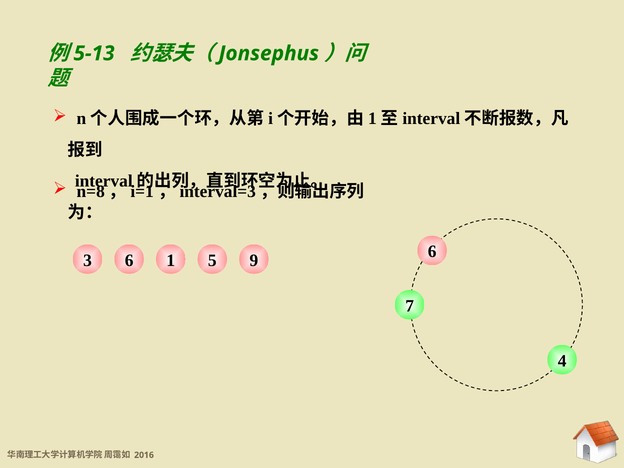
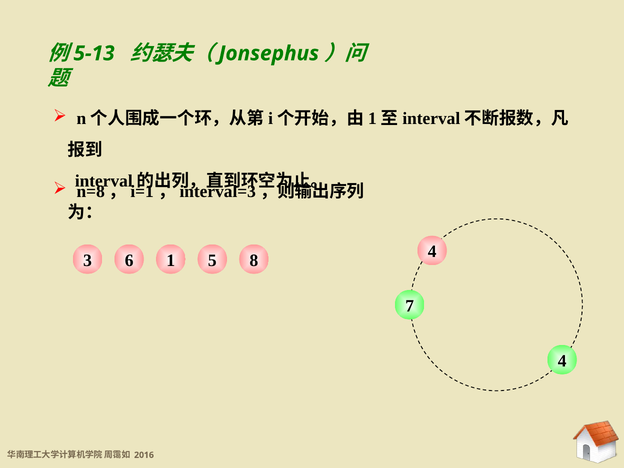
9: 9 -> 8 (254, 260)
6 6: 6 -> 4 (432, 252)
